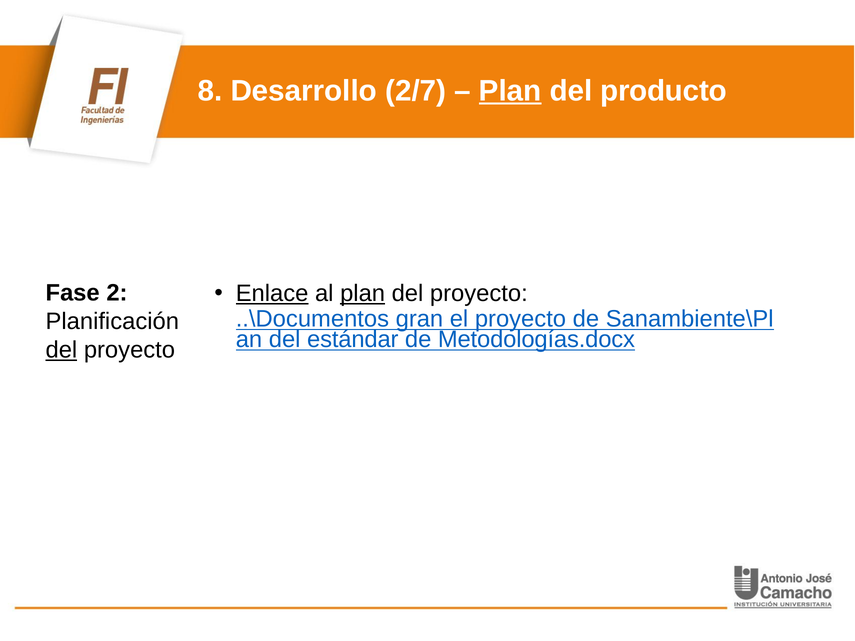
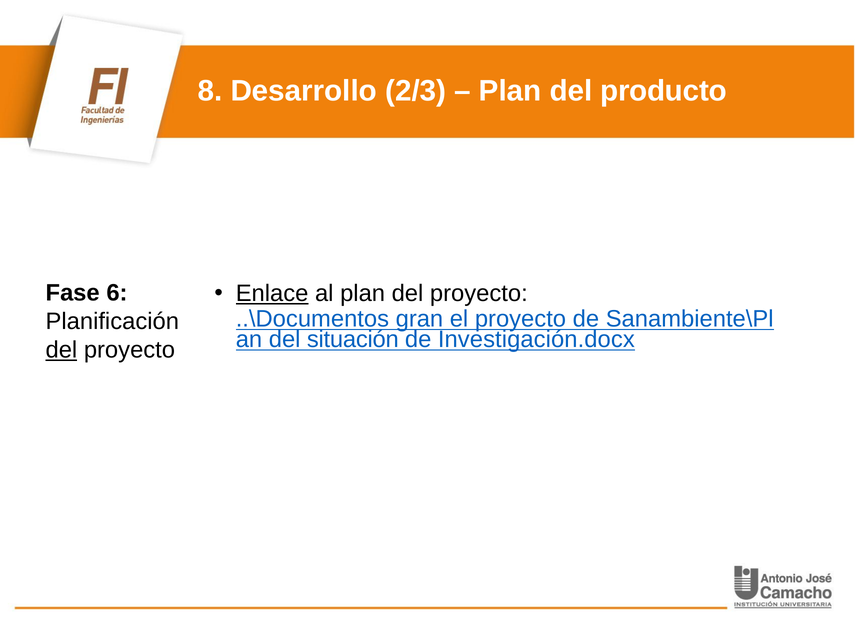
2/7: 2/7 -> 2/3 (416, 91)
Plan underline: present -> none (510, 91)
plan underline: present -> none (363, 293)
2: 2 -> 6 (117, 293)
estándar: estándar -> situación (353, 340)
Metodologías.docx: Metodologías.docx -> Investigación.docx (536, 340)
